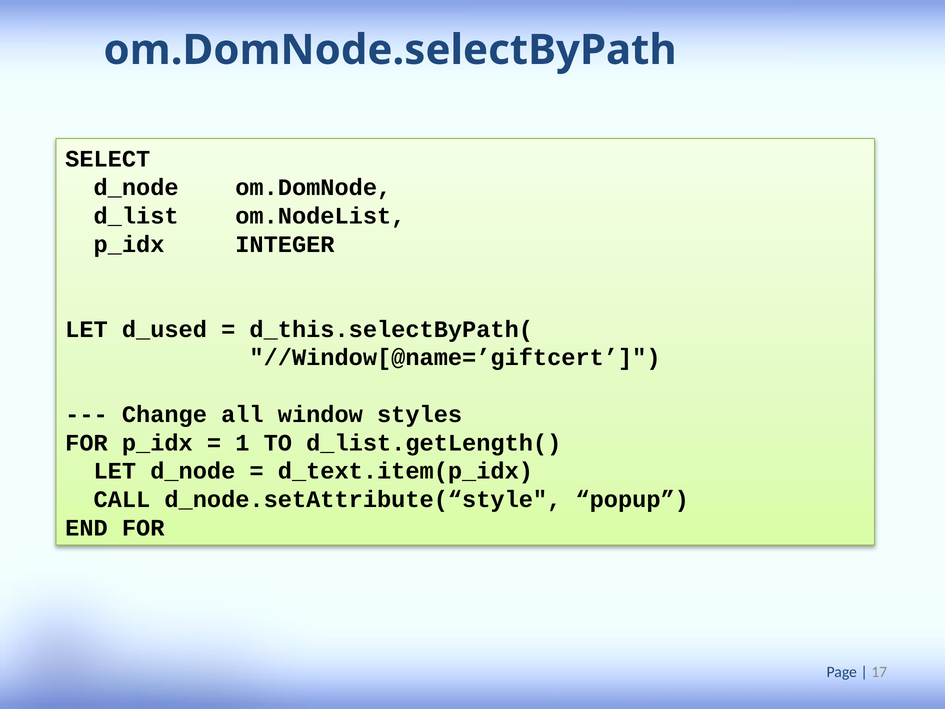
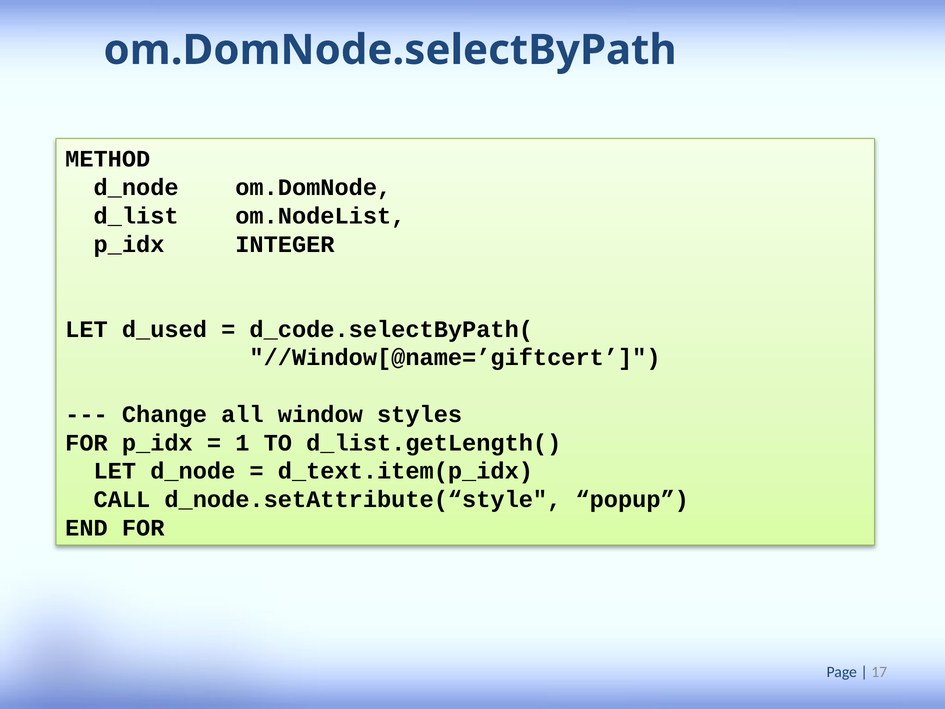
SELECT: SELECT -> METHOD (108, 159)
d_this.selectByPath(: d_this.selectByPath( -> d_code.selectByPath( (391, 329)
